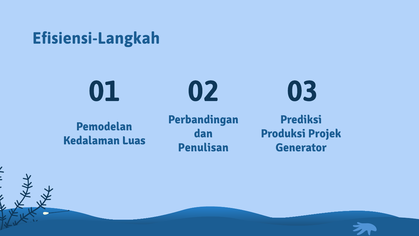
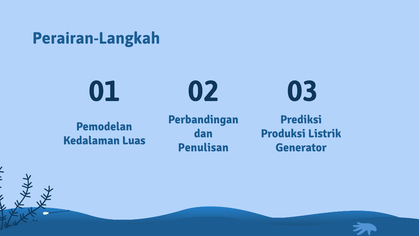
Efisiensi-Langkah: Efisiensi-Langkah -> Perairan-Langkah (96, 38)
Projek: Projek -> Listrik (325, 133)
